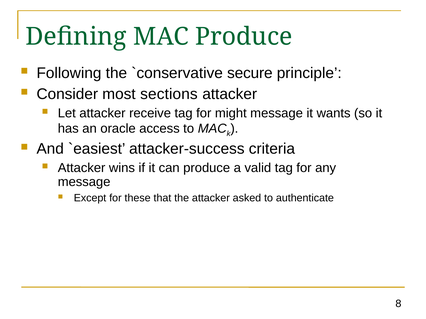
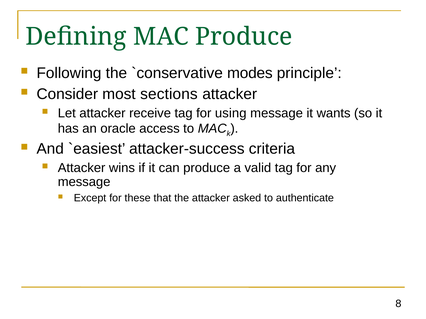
secure: secure -> modes (250, 73)
might: might -> using (231, 113)
